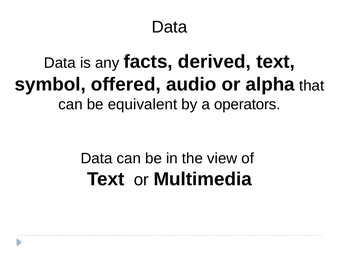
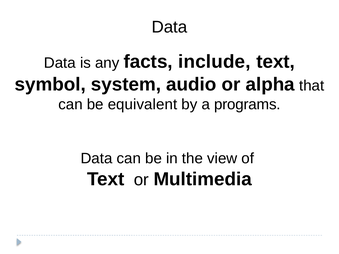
derived: derived -> include (214, 62)
offered: offered -> system (126, 84)
operators: operators -> programs (247, 104)
